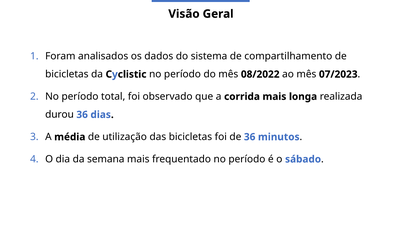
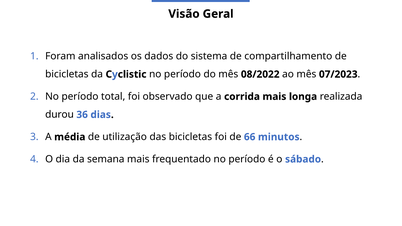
de 36: 36 -> 66 (250, 137)
